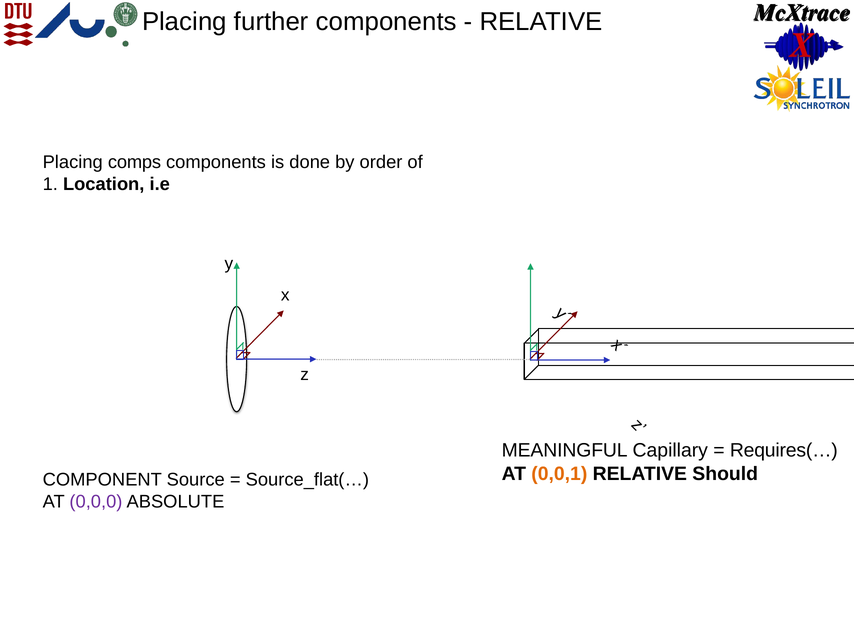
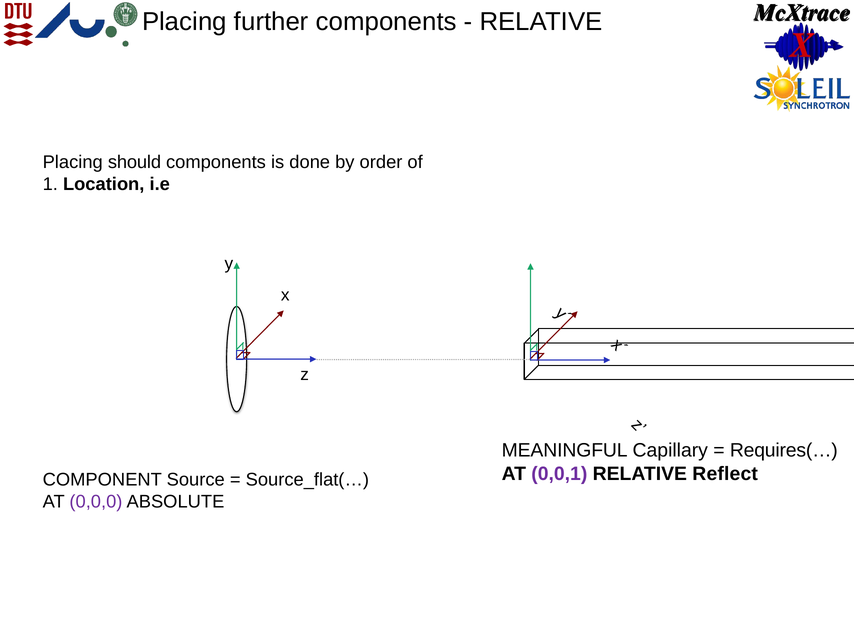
comps: comps -> should (135, 162)
0,0,1 colour: orange -> purple (559, 474)
Should: Should -> Reflect (725, 474)
